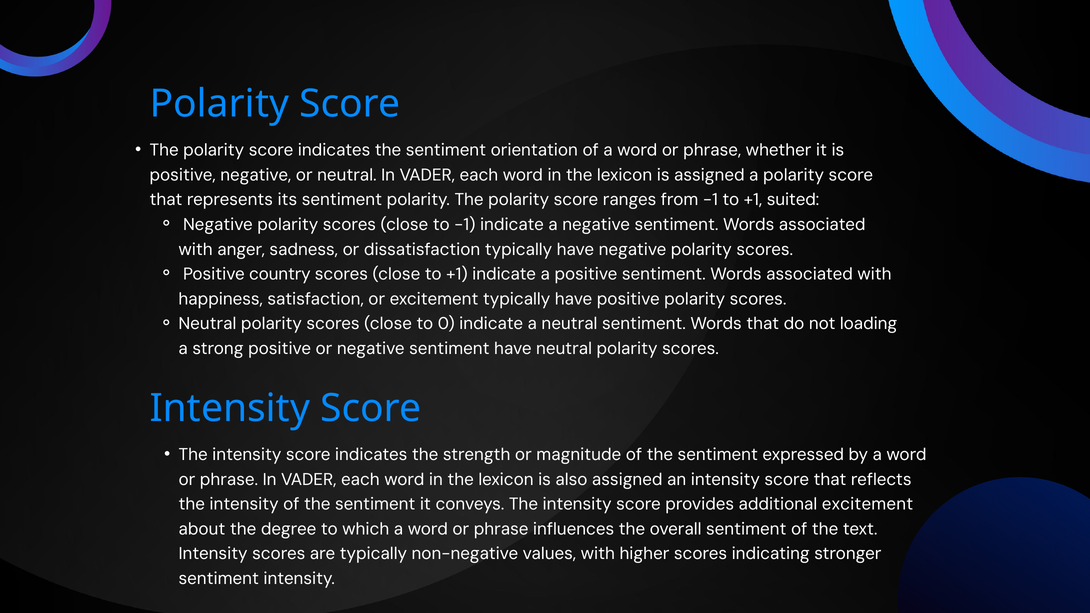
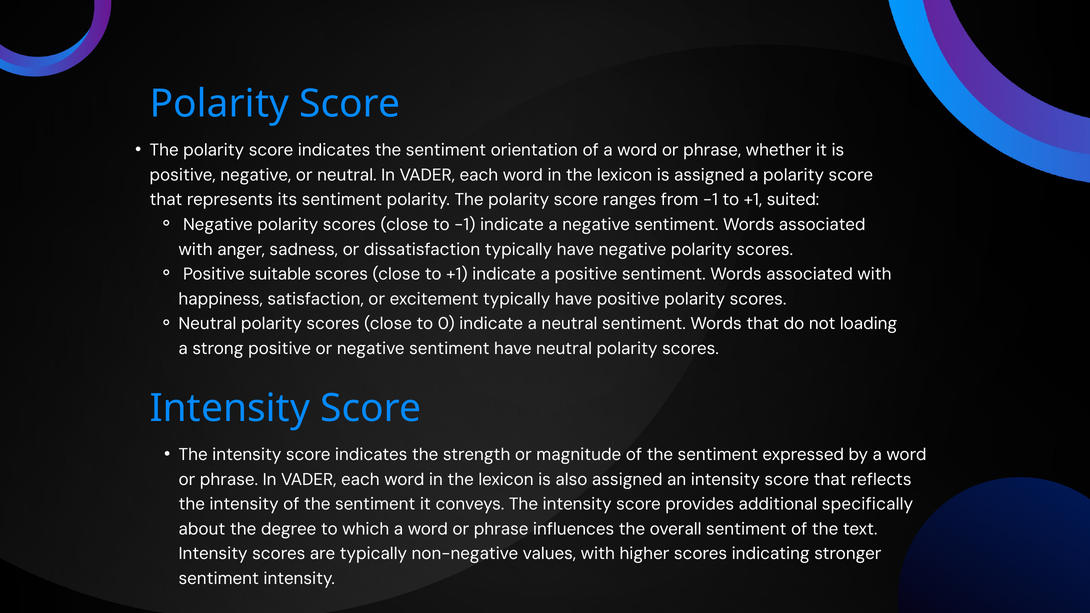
country: country -> suitable (280, 274)
additional excitement: excitement -> specifically (868, 504)
